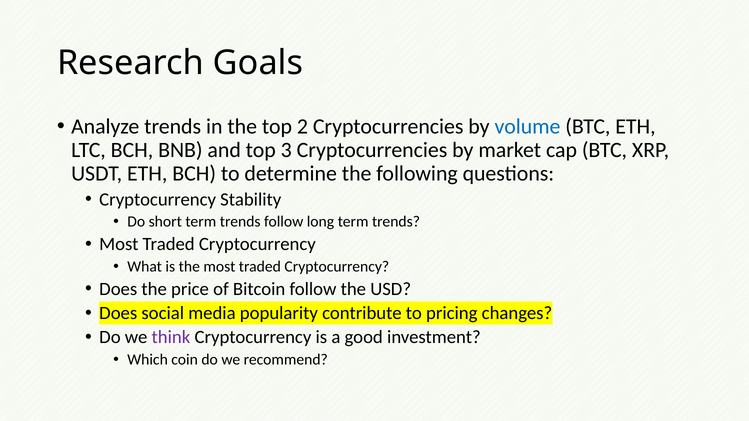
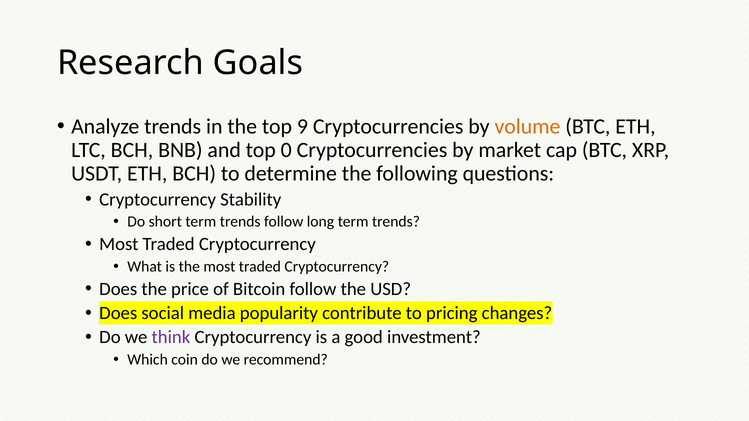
2: 2 -> 9 (302, 127)
volume colour: blue -> orange (528, 127)
3: 3 -> 0 (286, 150)
